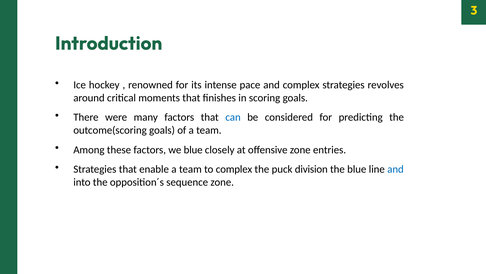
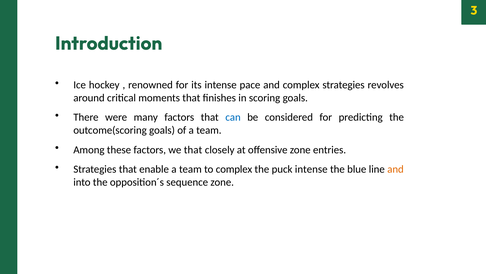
we blue: blue -> that (193, 150)
puck division: division -> intense (311, 169)
and colour: blue -> orange (396, 169)
